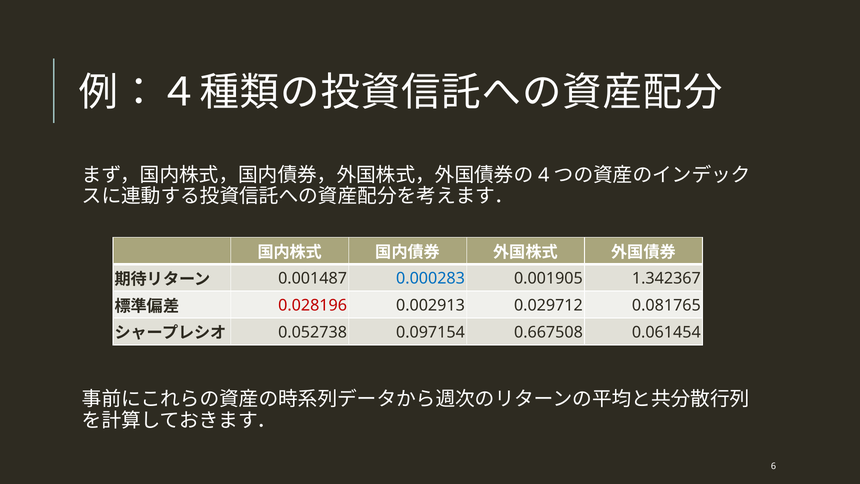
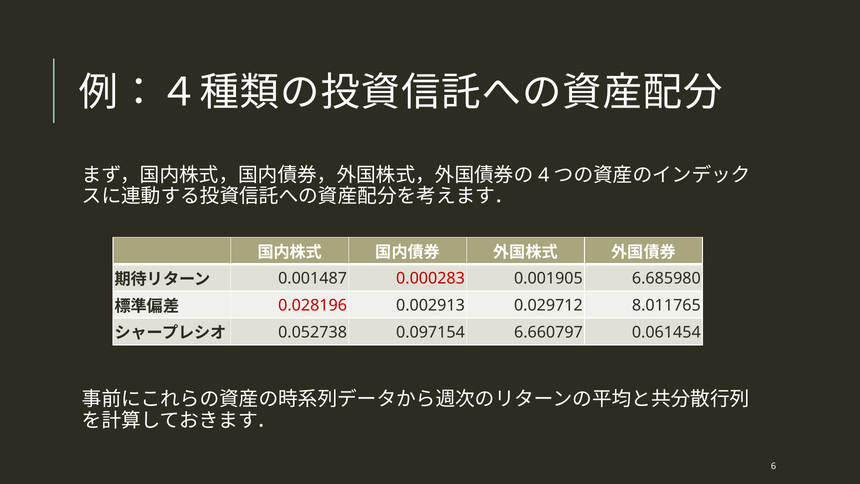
0.000283 colour: blue -> red (431, 278)
1.342367: 1.342367 -> 6.685980 (666, 278)
0.081765: 0.081765 -> 8.011765 (666, 305)
0.667508: 0.667508 -> 6.660797 (548, 332)
